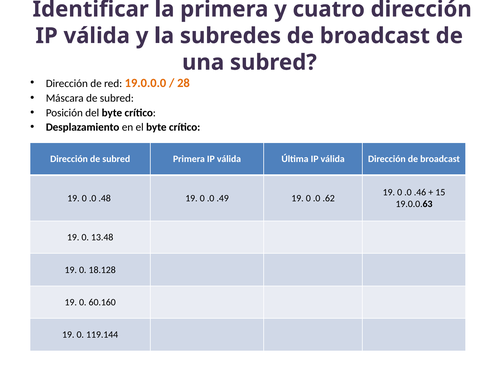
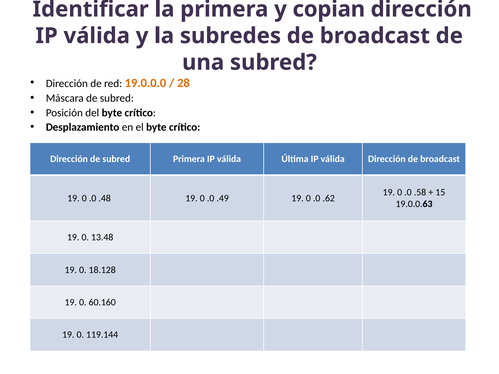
cuatro: cuatro -> copian (329, 9)
.46: .46 -> .58 (420, 192)
